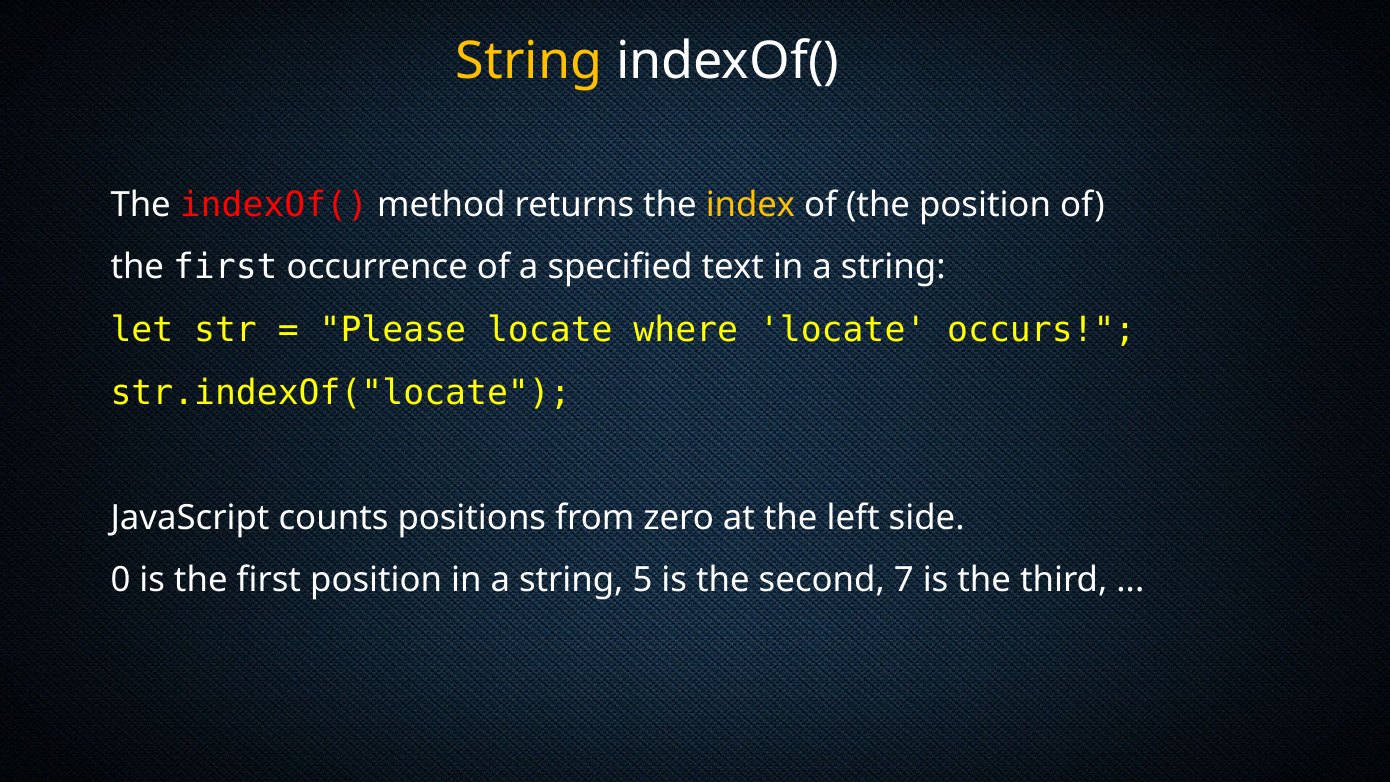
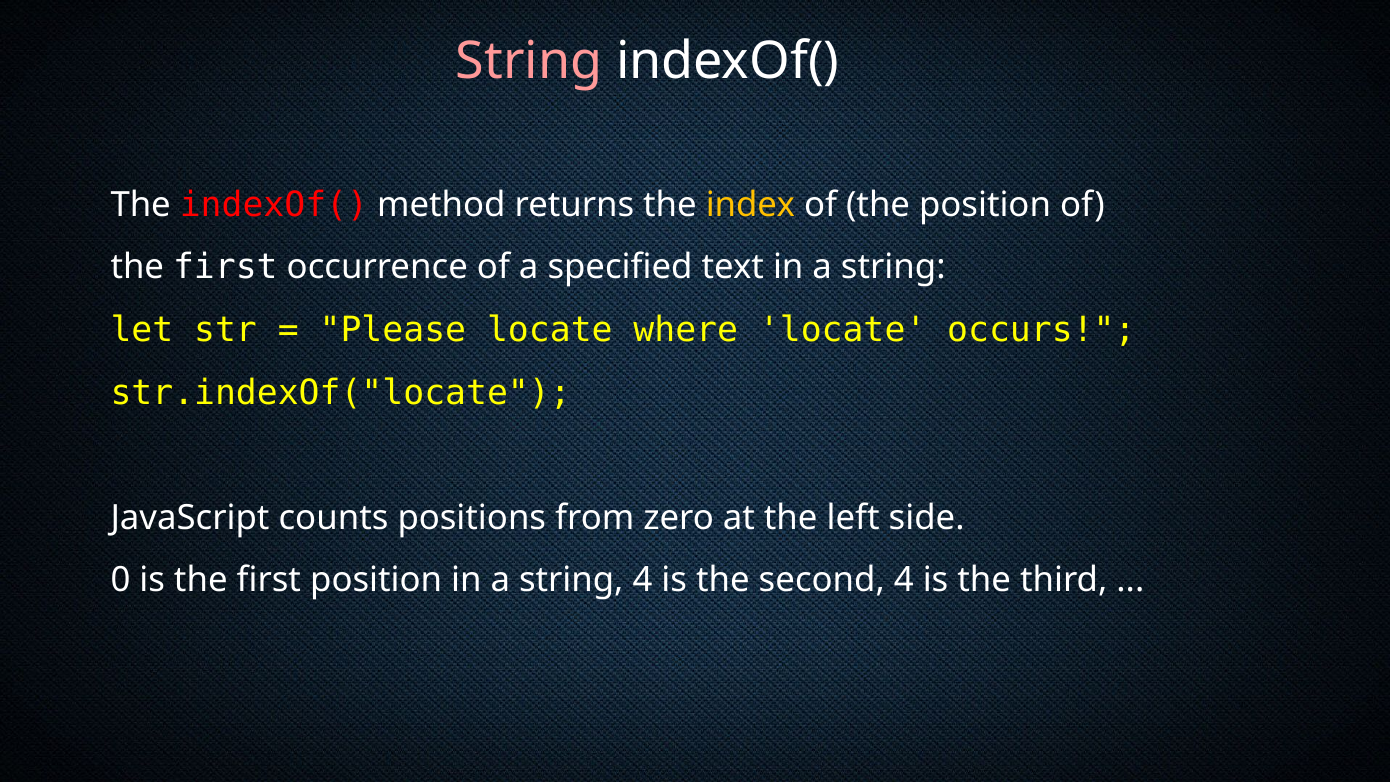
String colour: yellow -> pink (529, 61)
string 5: 5 -> 4 (643, 580)
second 7: 7 -> 4 (904, 580)
